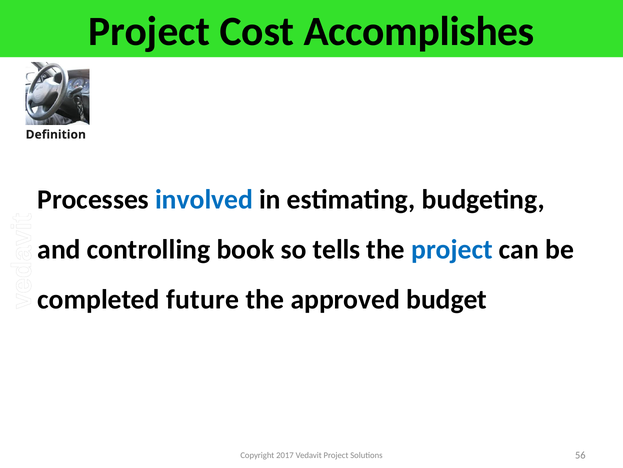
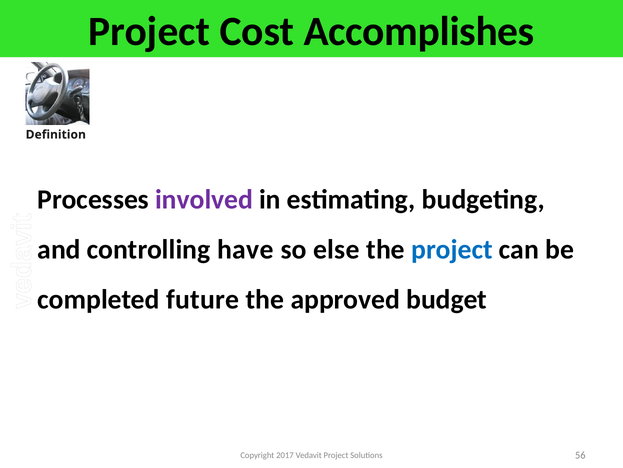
involved colour: blue -> purple (204, 199)
book: book -> have (245, 249)
tells: tells -> else (336, 249)
